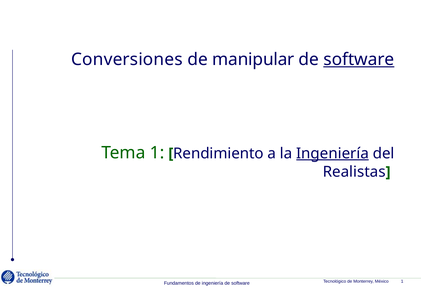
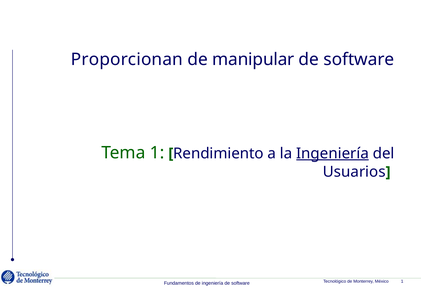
Conversiones: Conversiones -> Proporcionan (127, 59)
software underline: present -> none (359, 59)
Realistas: Realistas -> Usuarios (354, 172)
